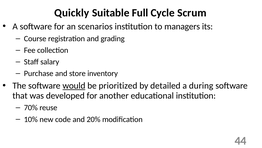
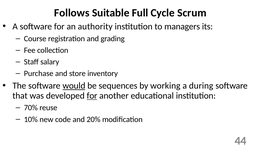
Quickly: Quickly -> Follows (72, 13)
scenarios: scenarios -> authority (95, 26)
prioritized: prioritized -> sequences (118, 86)
detailed: detailed -> working (165, 86)
for underline: none -> present (92, 95)
